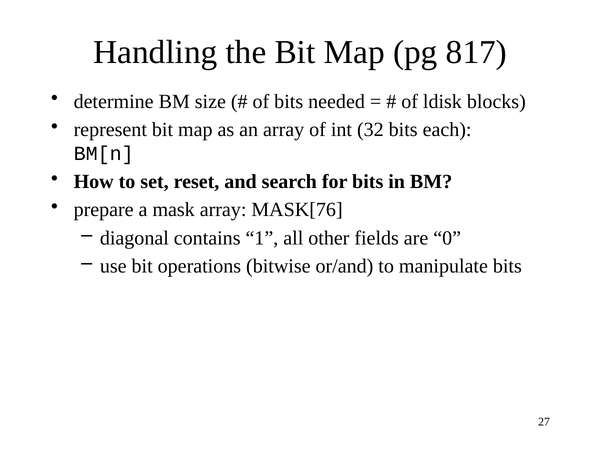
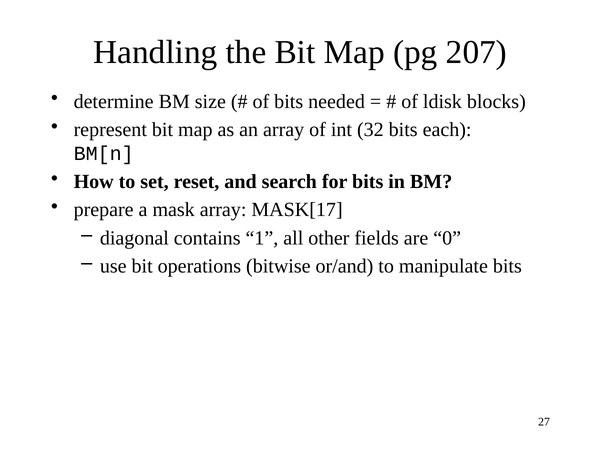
817: 817 -> 207 (477, 52)
MASK[76: MASK[76 -> MASK[17 (297, 210)
